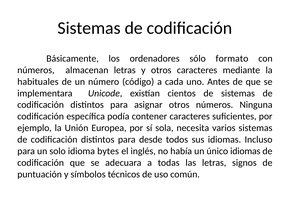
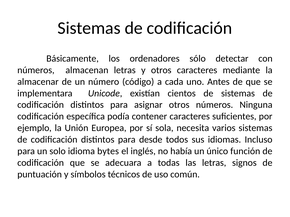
formato: formato -> detectar (232, 59)
habituales: habituales -> almacenar (38, 82)
único idiomas: idiomas -> función (245, 151)
